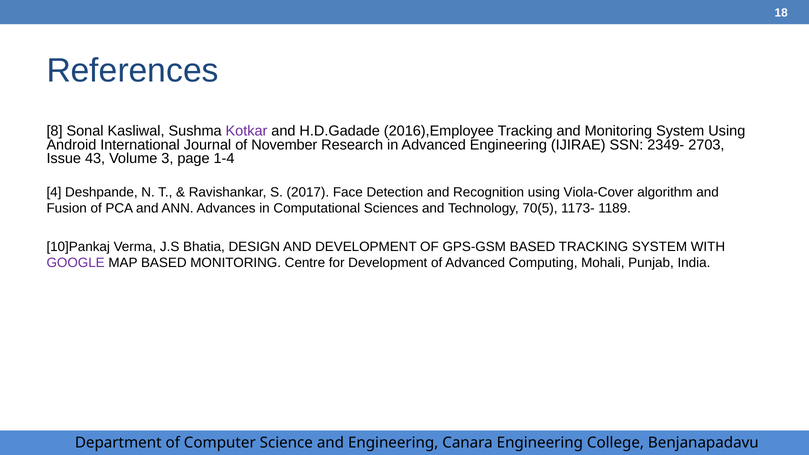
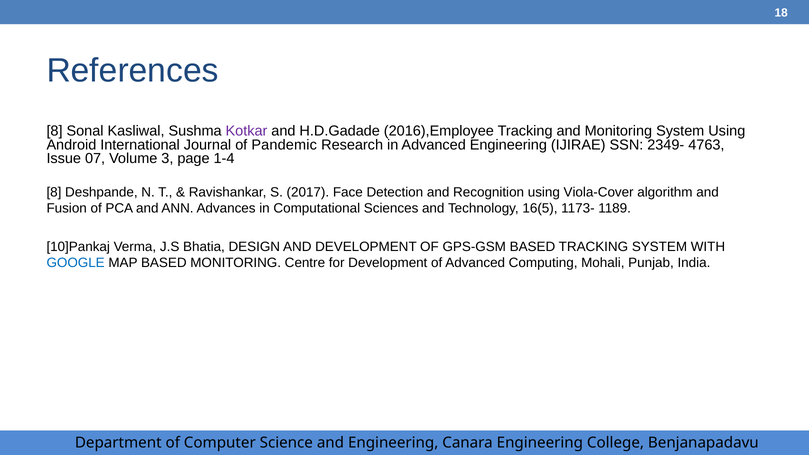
November: November -> Pandemic (284, 145)
2703: 2703 -> 4763 (706, 145)
43: 43 -> 07 (95, 159)
4: 4 -> 8 (54, 192)
70(5: 70(5 -> 16(5 (540, 208)
GOOGLE colour: purple -> blue (76, 263)
